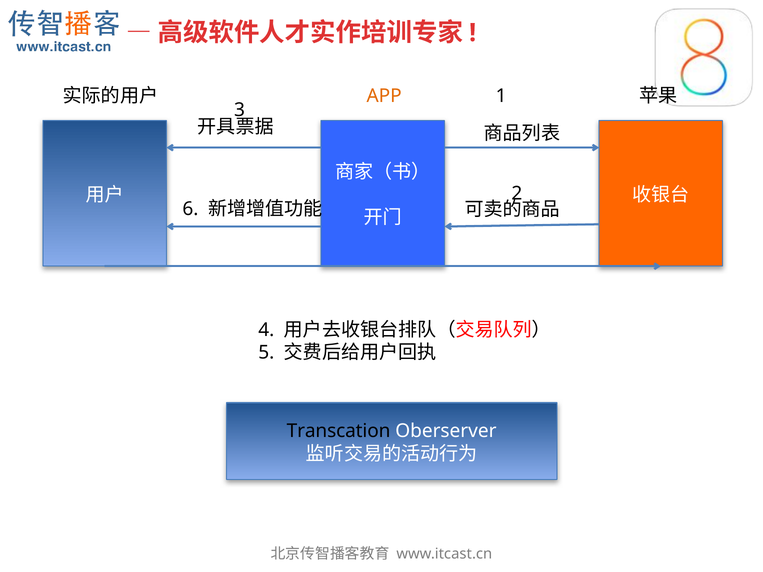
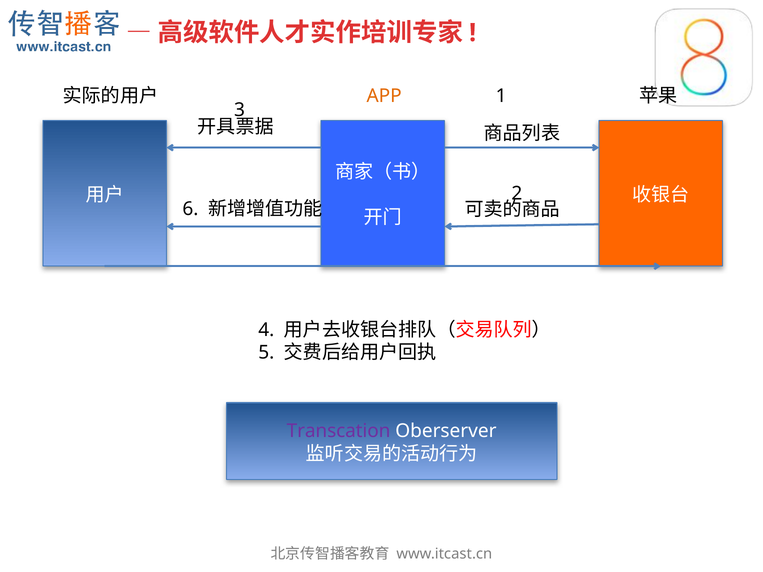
Transcation colour: black -> purple (339, 431)
